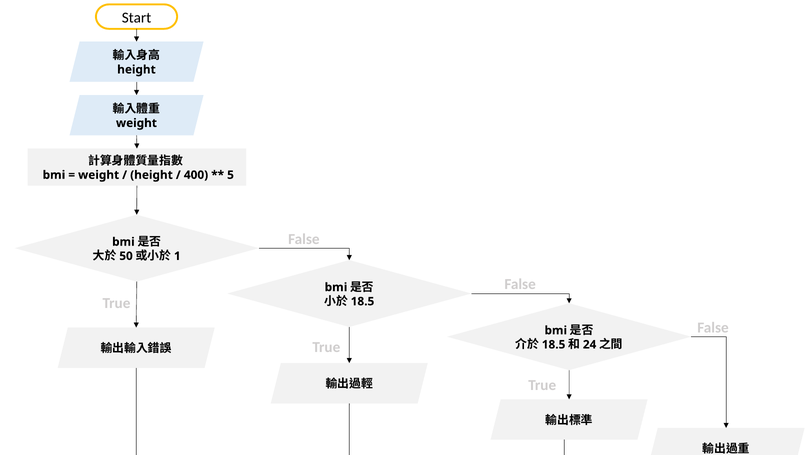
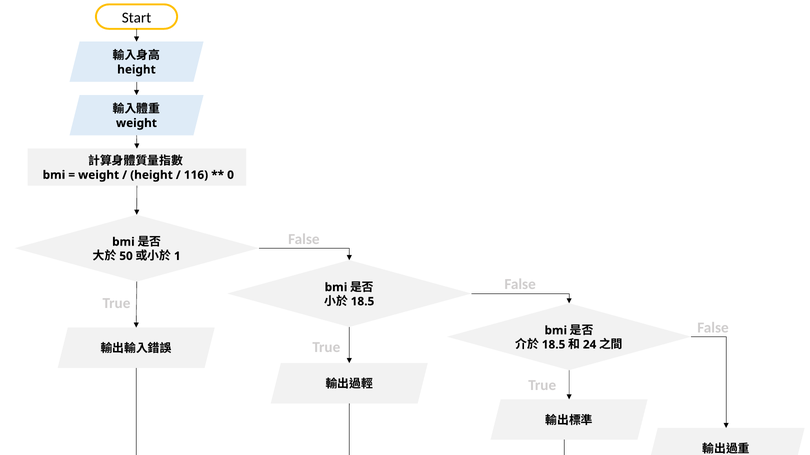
400: 400 -> 116 (196, 175)
5: 5 -> 0 (231, 175)
